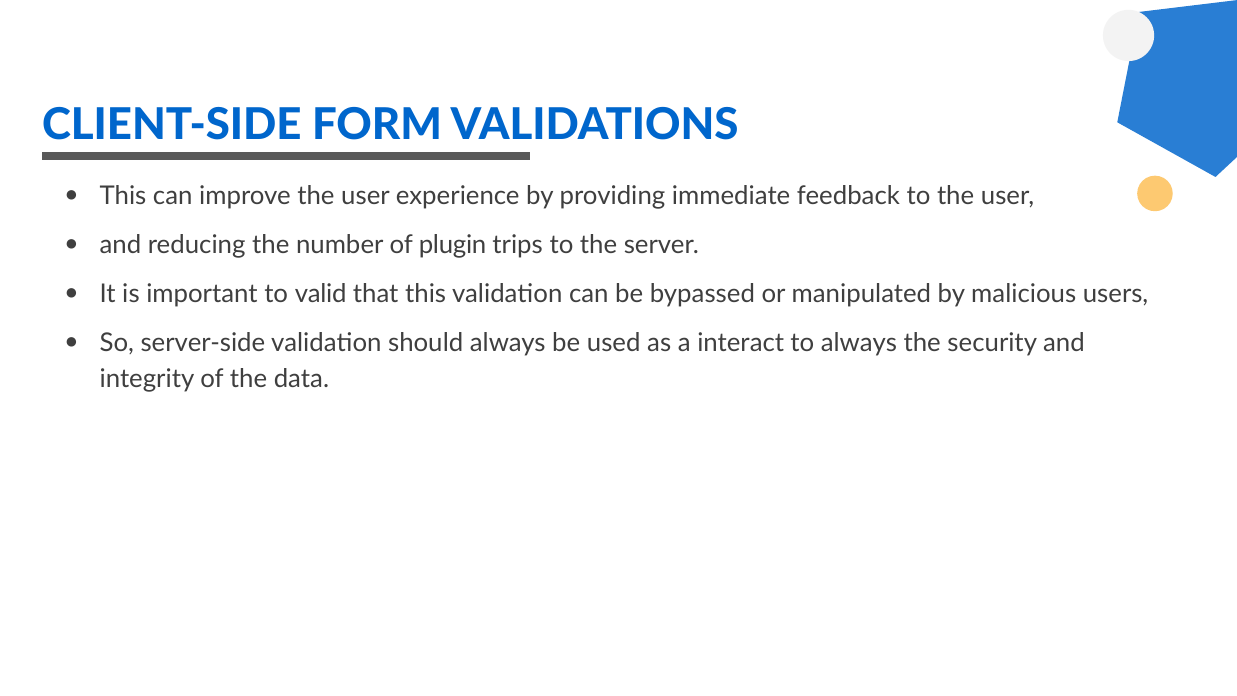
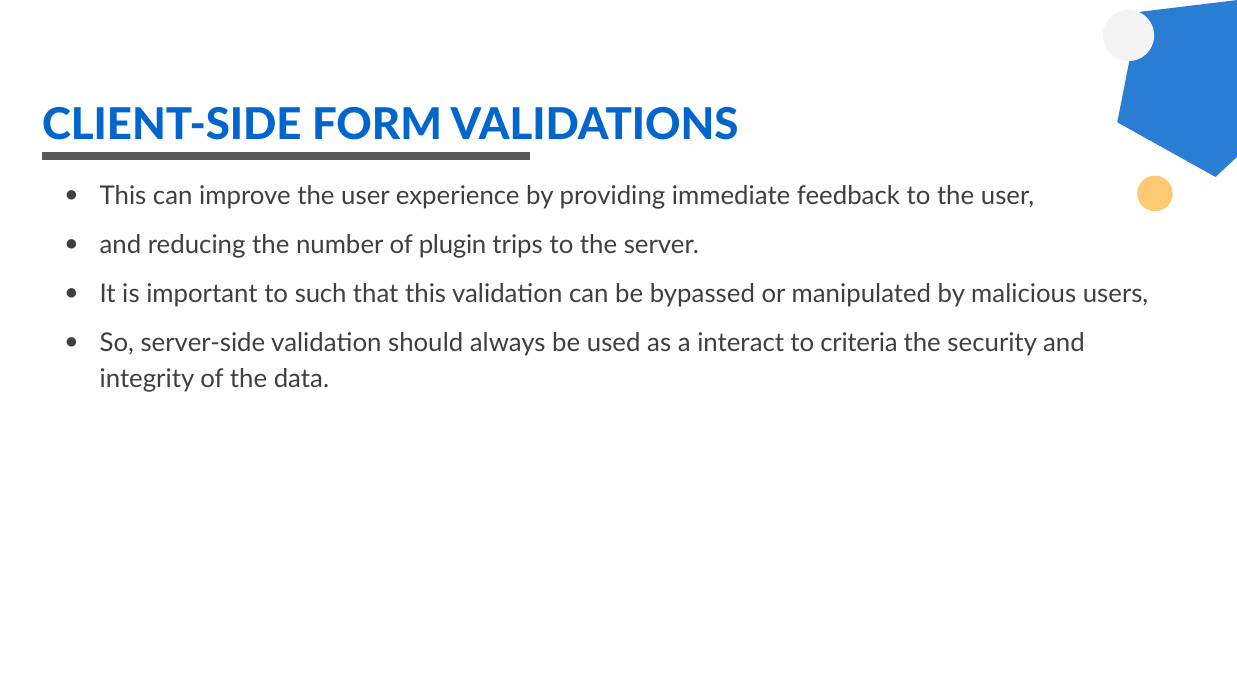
valid: valid -> such (321, 294)
to always: always -> criteria (859, 343)
